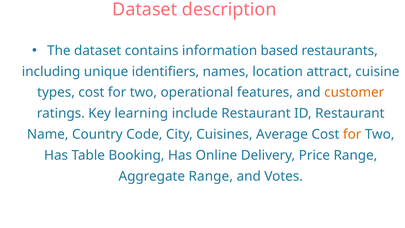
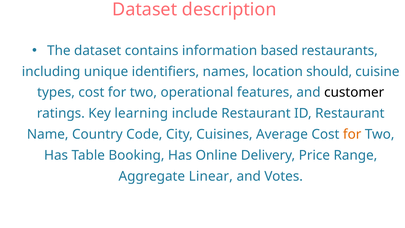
attract: attract -> should (329, 72)
customer colour: orange -> black (354, 92)
Aggregate Range: Range -> Linear (211, 176)
